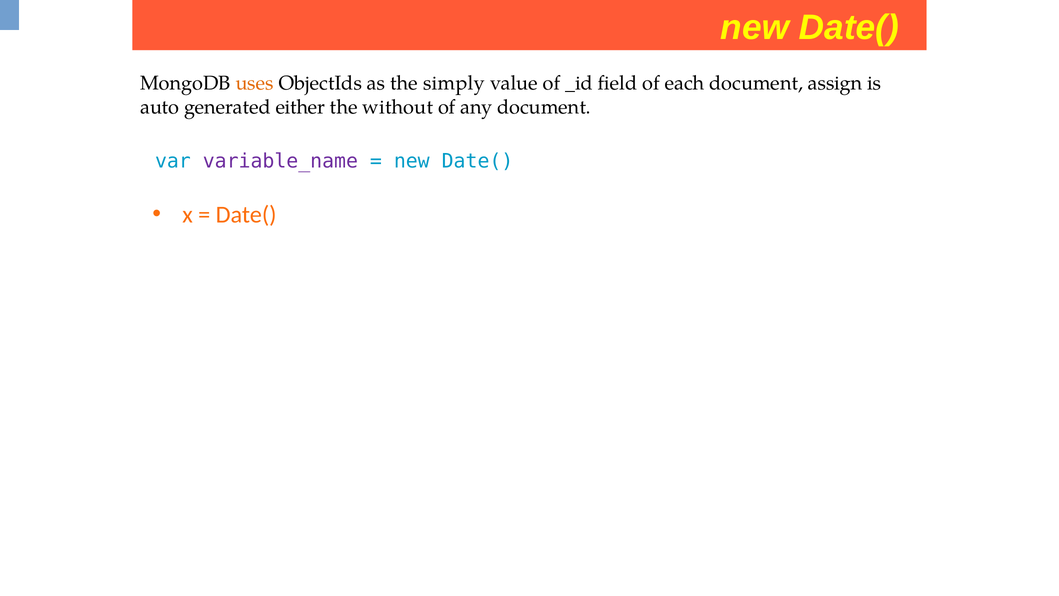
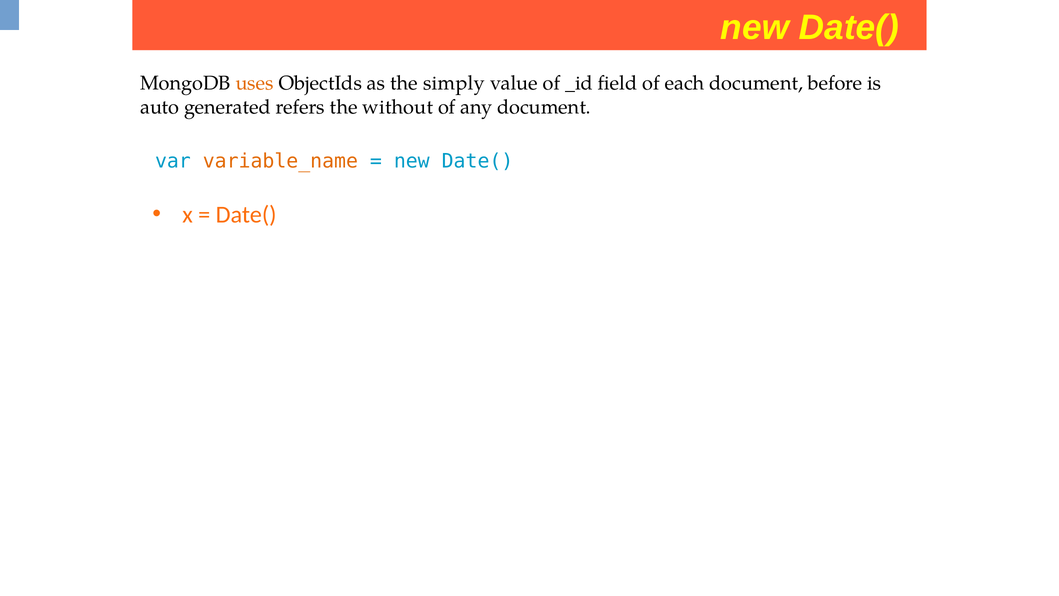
assign: assign -> before (835, 83)
either: either -> refers (300, 107)
variable_name colour: purple -> orange (280, 161)
